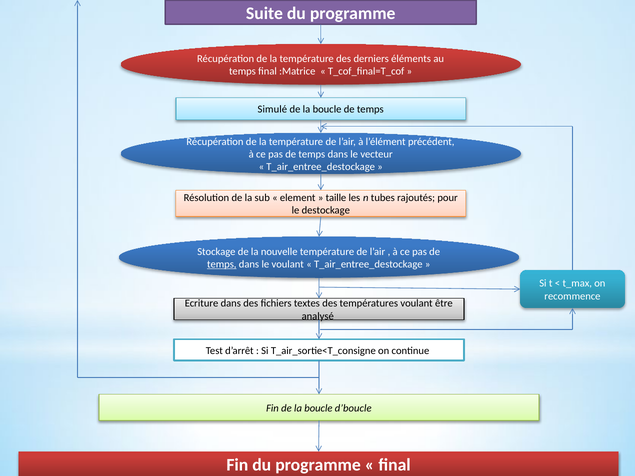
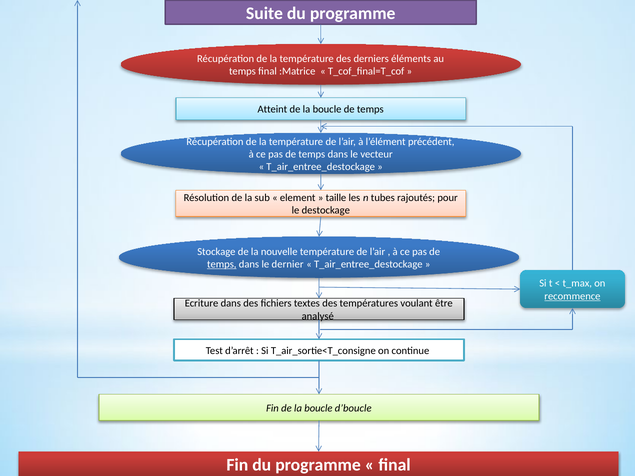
Simulé: Simulé -> Atteint (272, 109)
le voulant: voulant -> dernier (288, 264)
recommence underline: none -> present (572, 296)
